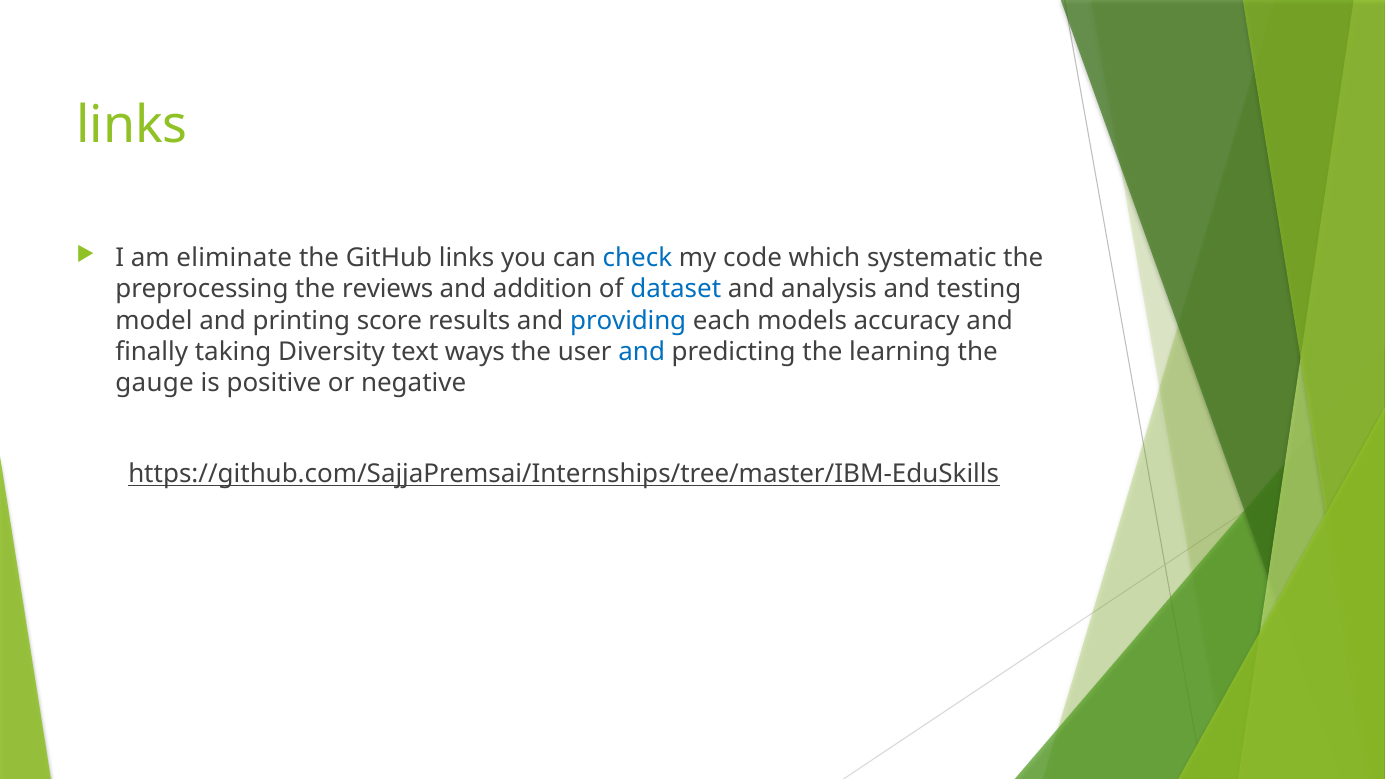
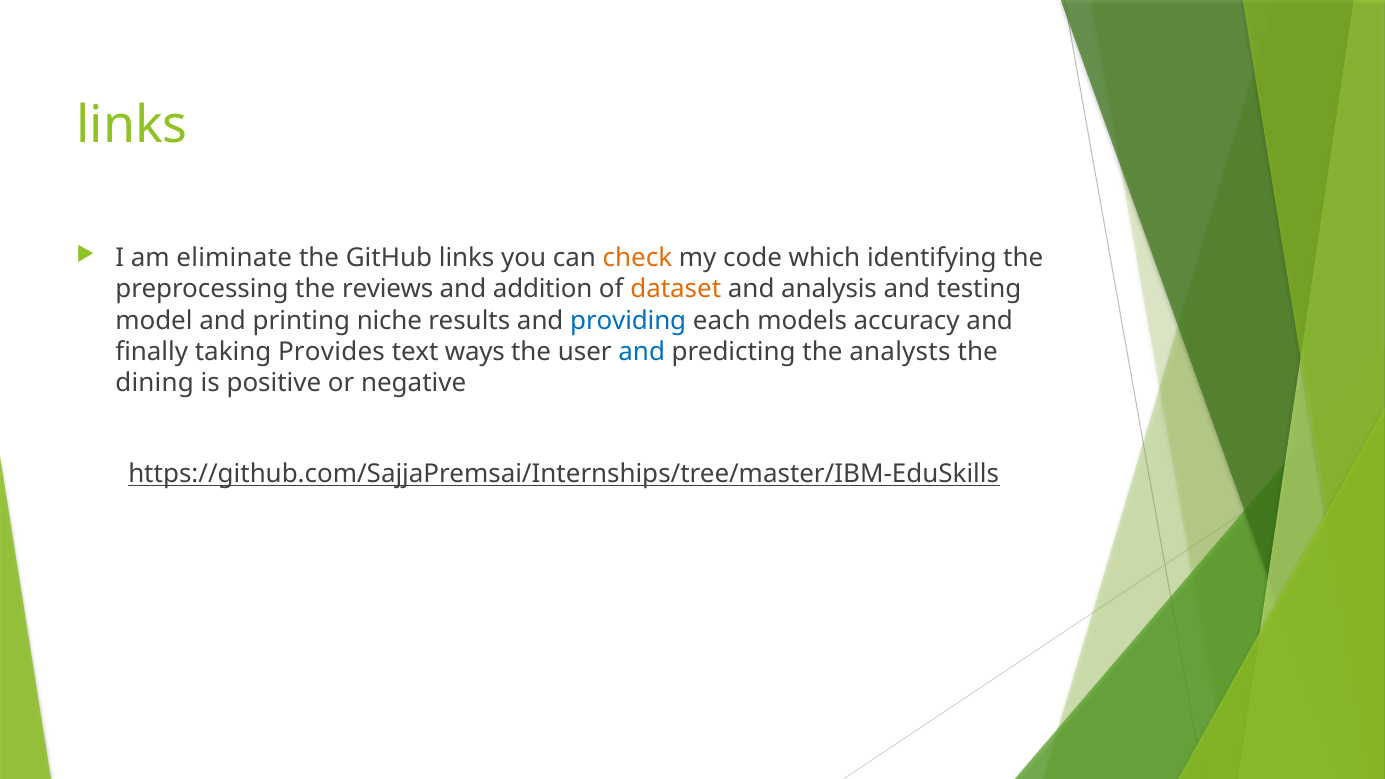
check colour: blue -> orange (637, 258)
systematic: systematic -> identifying (932, 258)
dataset colour: blue -> orange (676, 289)
score: score -> niche (389, 321)
Diversity: Diversity -> Provides (331, 352)
learning: learning -> analysts (900, 352)
gauge: gauge -> dining (155, 383)
